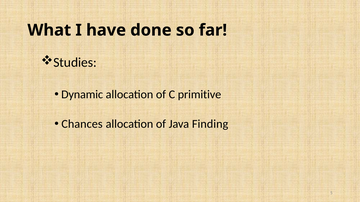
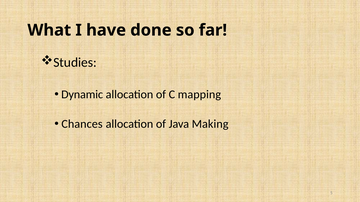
primitive: primitive -> mapping (199, 95)
Finding: Finding -> Making (210, 124)
